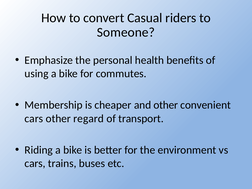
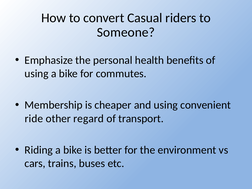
and other: other -> using (166, 105)
cars: cars -> ride (34, 119)
